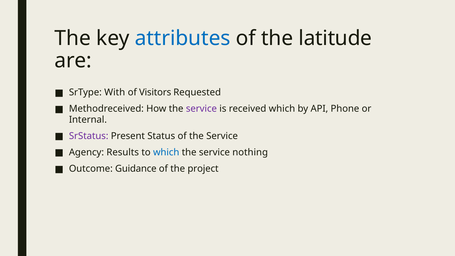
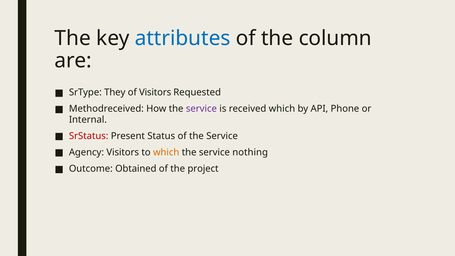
latitude: latitude -> column (335, 38)
With: With -> They (115, 92)
SrStatus colour: purple -> red (89, 136)
Agency Results: Results -> Visitors (123, 152)
which colour: blue -> orange (166, 152)
Guidance: Guidance -> Obtained (136, 169)
